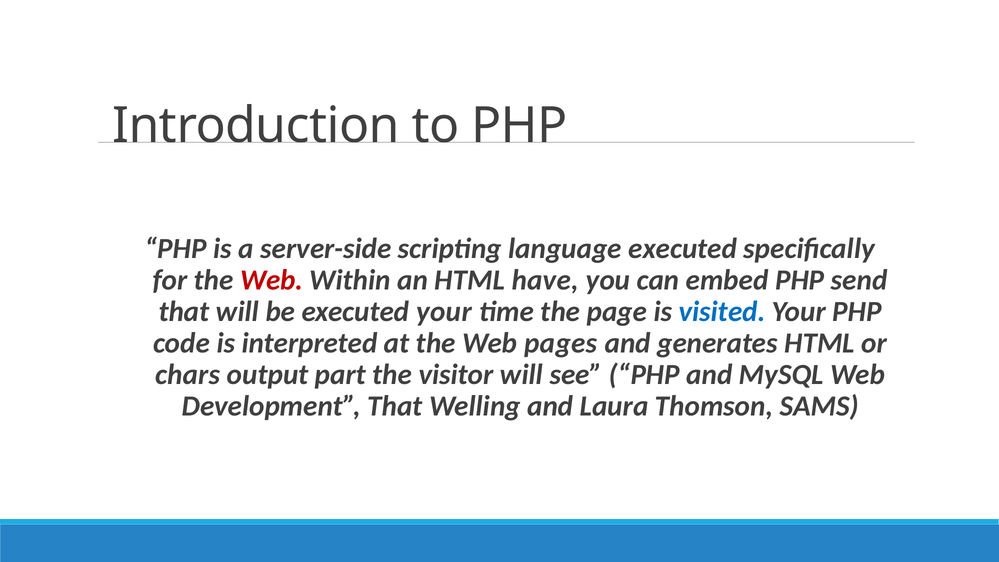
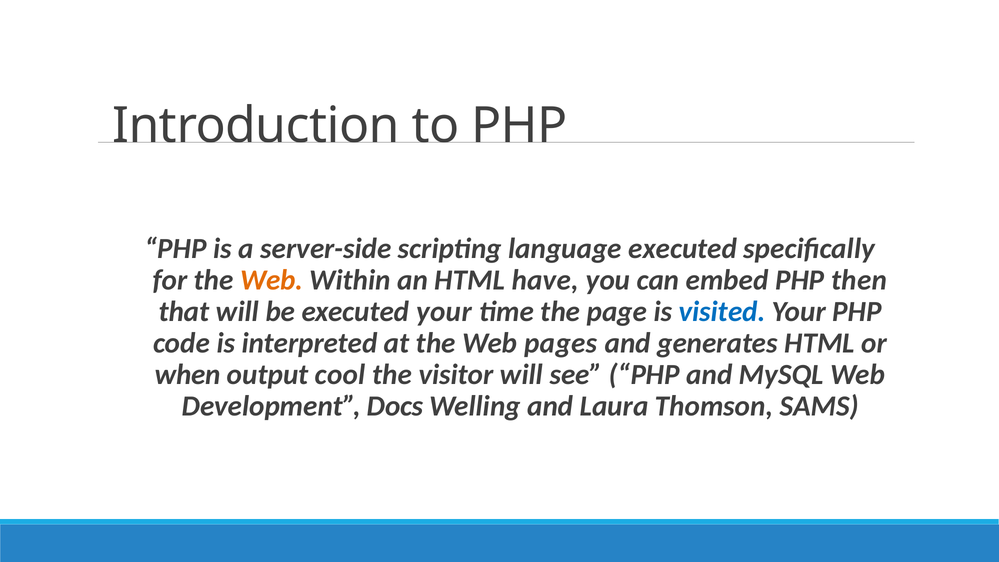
Web colour: red -> orange (272, 280)
send: send -> then (859, 280)
chars: chars -> when (188, 374)
part: part -> cool (340, 374)
Development That: That -> Docs (395, 406)
